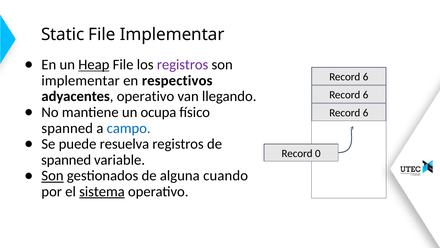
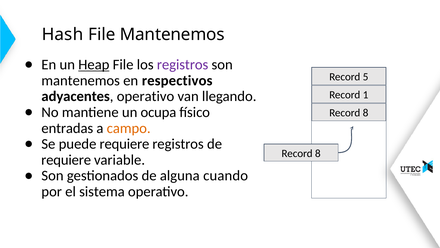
Static: Static -> Hash (62, 34)
File Implementar: Implementar -> Mantenemos (172, 34)
6: 6 -> 5 (366, 77)
implementar: implementar -> mantenemos (81, 80)
6: 6 -> 1 (366, 95)
6: 6 -> 8 (366, 113)
spanned: spanned -> entradas (67, 128)
campo colour: blue -> orange (129, 128)
puede resuelva: resuelva -> requiere (124, 144)
0: 0 -> 8 (318, 153)
spanned: spanned -> requiere (66, 160)
Son underline: present -> none (52, 175)
sistema underline: present -> none (102, 191)
